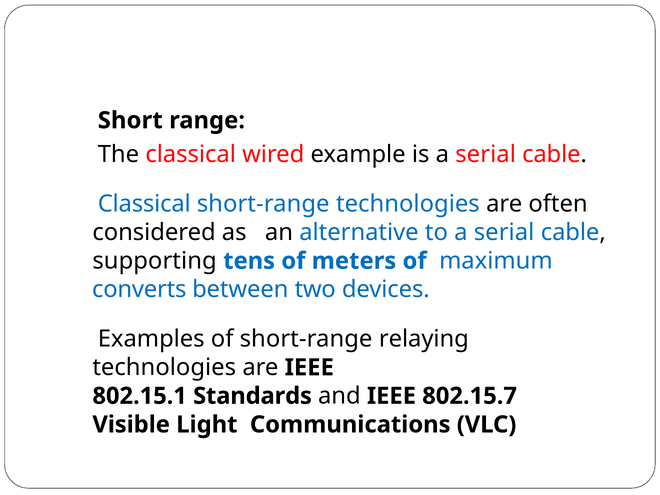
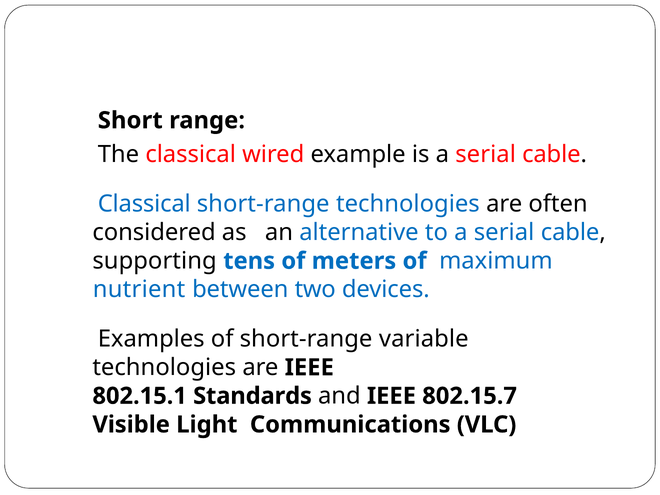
converts: converts -> nutrient (139, 290)
relaying: relaying -> variable (424, 339)
